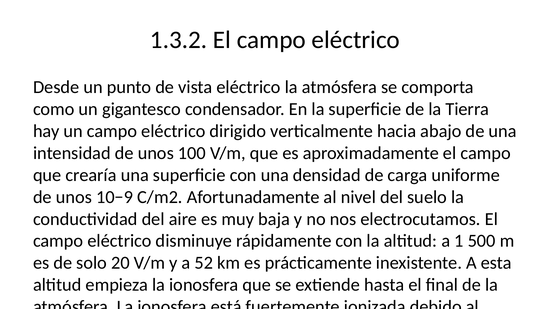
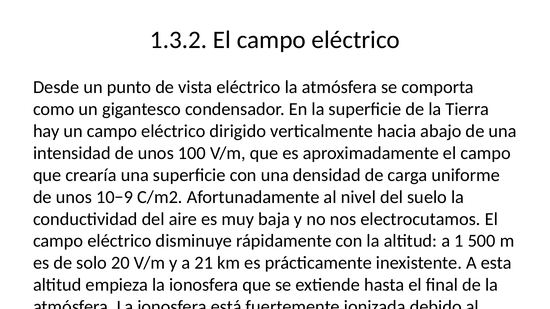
52: 52 -> 21 (204, 263)
